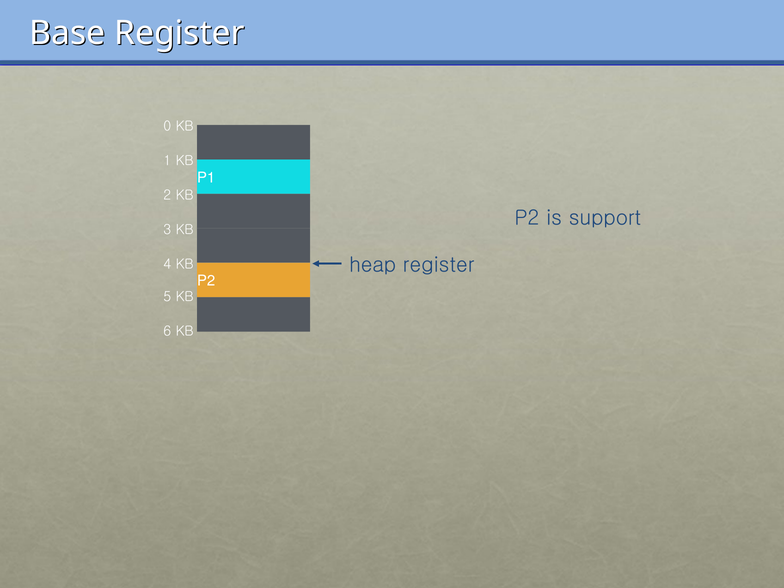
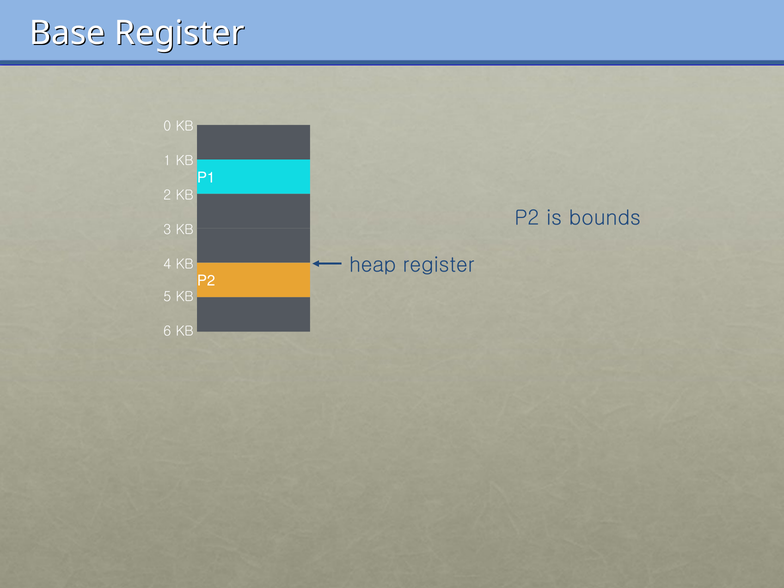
support: support -> bounds (605, 218)
